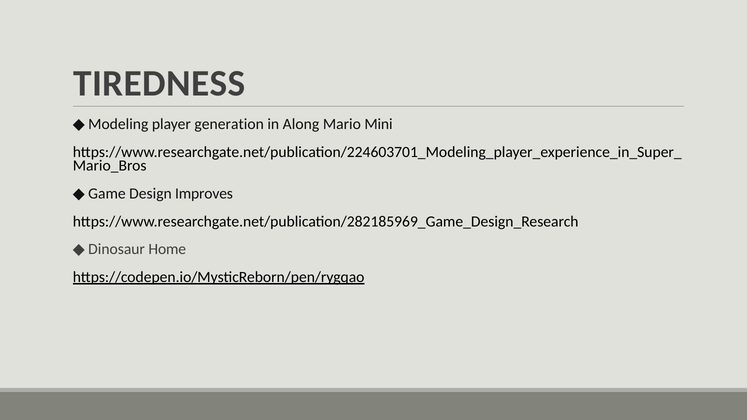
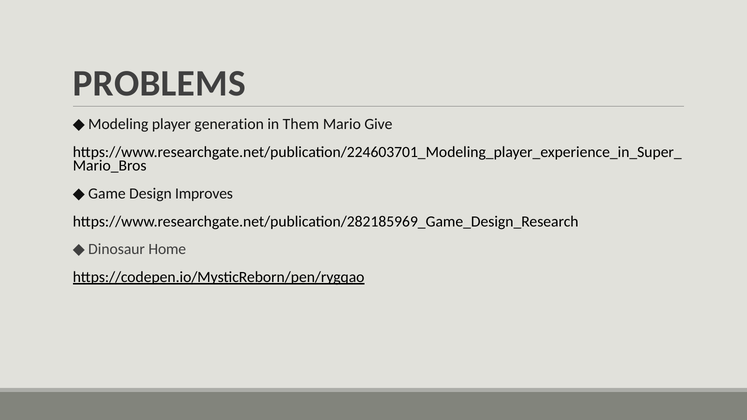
TIREDNESS: TIREDNESS -> PROBLEMS (159, 84)
Along: Along -> Them (301, 124)
Mini: Mini -> Give (378, 124)
